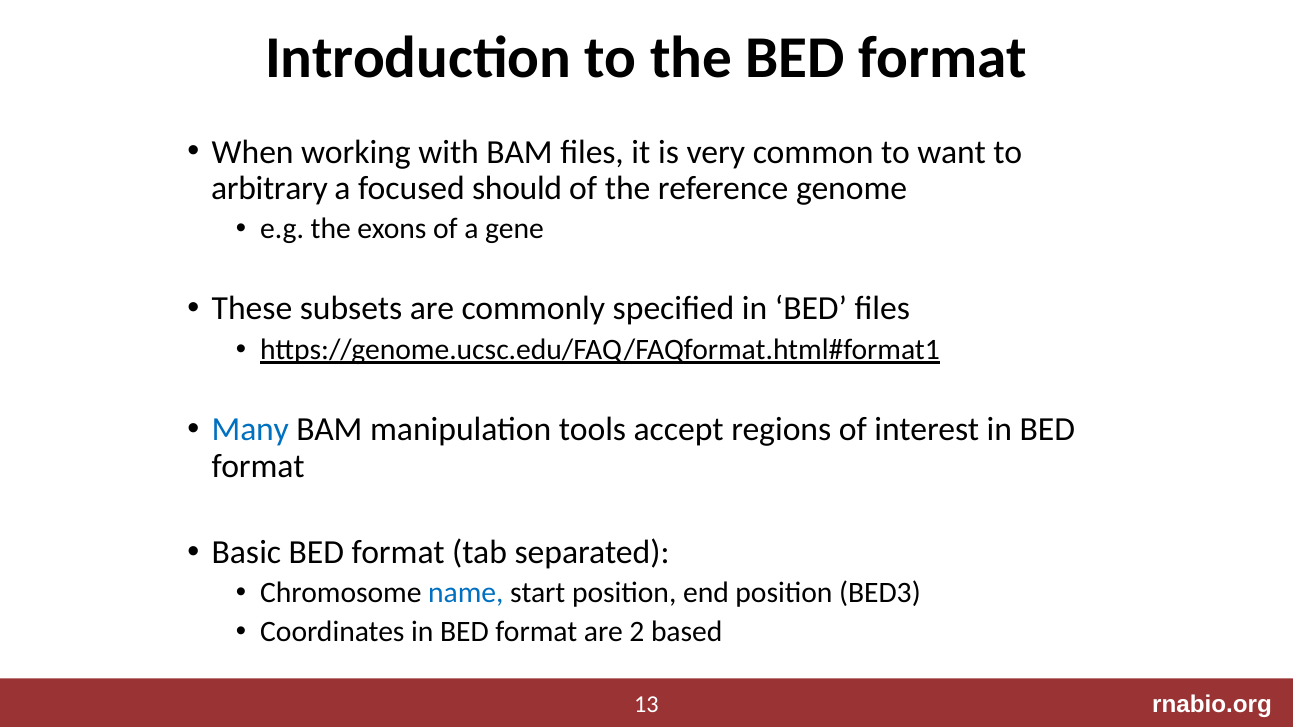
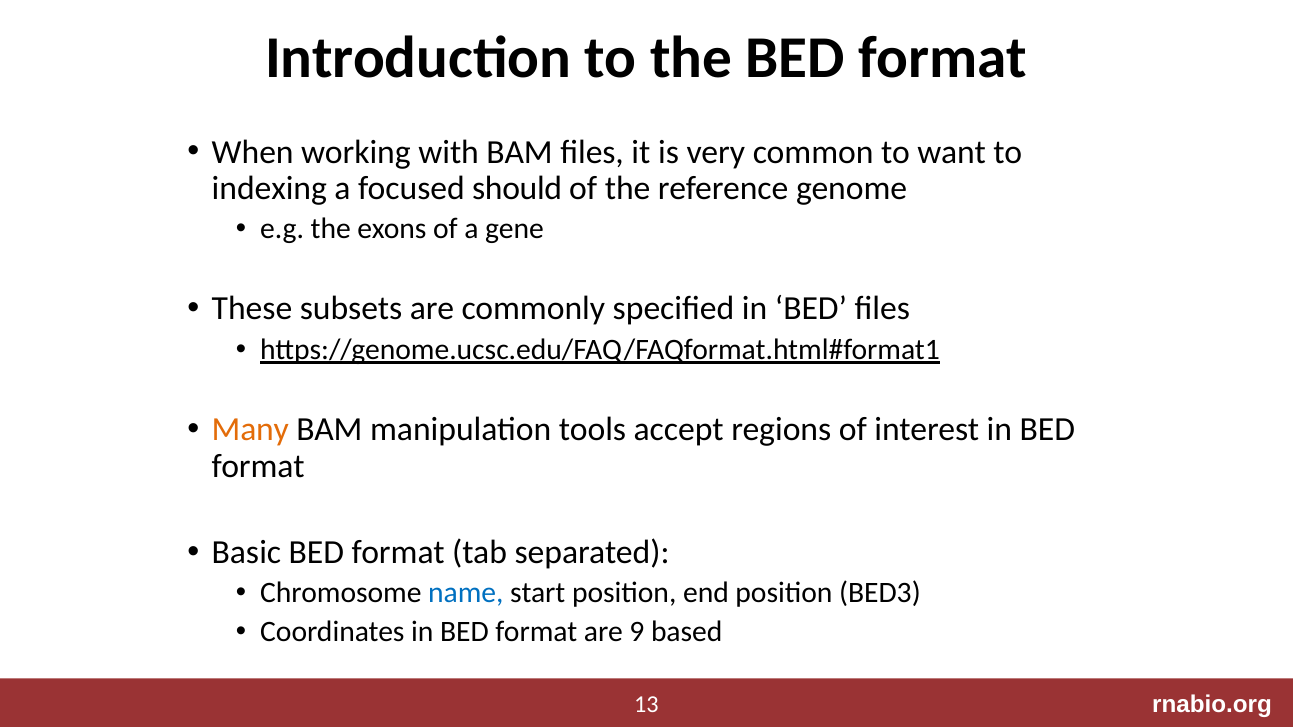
arbitrary: arbitrary -> indexing (269, 188)
Many colour: blue -> orange (250, 430)
2: 2 -> 9 (637, 632)
